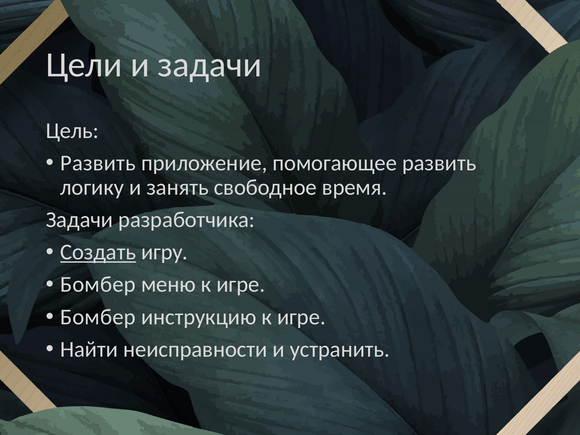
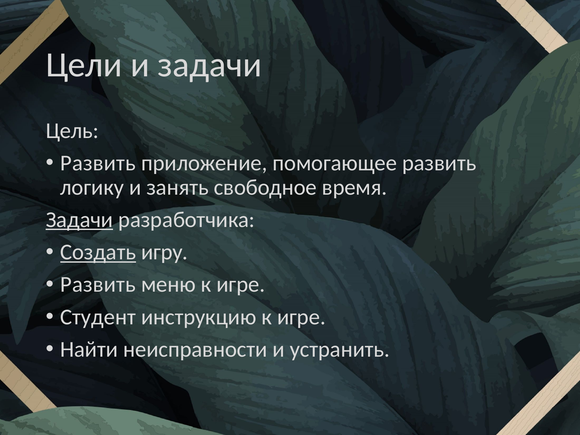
Задачи underline: none -> present (79, 220)
Бомбер: Бомбер -> Развить (98, 285)
Бомбер: Бомбер -> Студент (98, 317)
